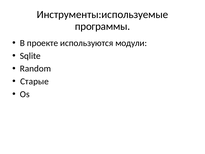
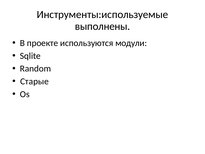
программы: программы -> выполнены (103, 26)
